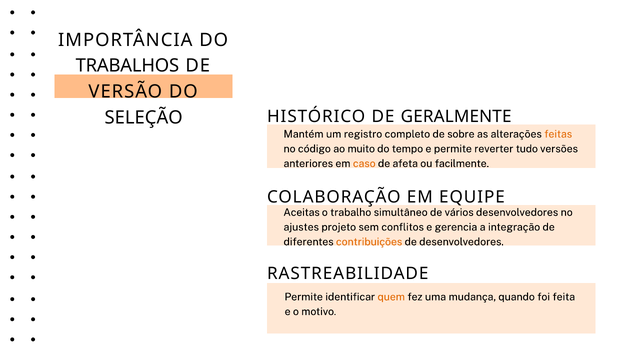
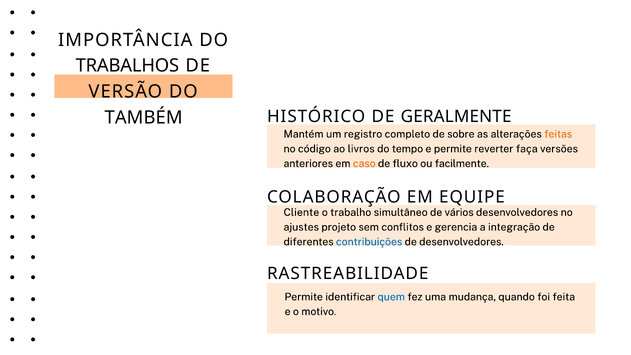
SELEÇÃO: SELEÇÃO -> TAMBÉM (144, 117)
muito: muito -> livros (361, 149)
tudo: tudo -> faça (527, 149)
afeta: afeta -> fluxo (405, 164)
Aceitas: Aceitas -> Cliente (301, 212)
contribuições colour: orange -> blue (369, 242)
quem colour: orange -> blue (391, 297)
